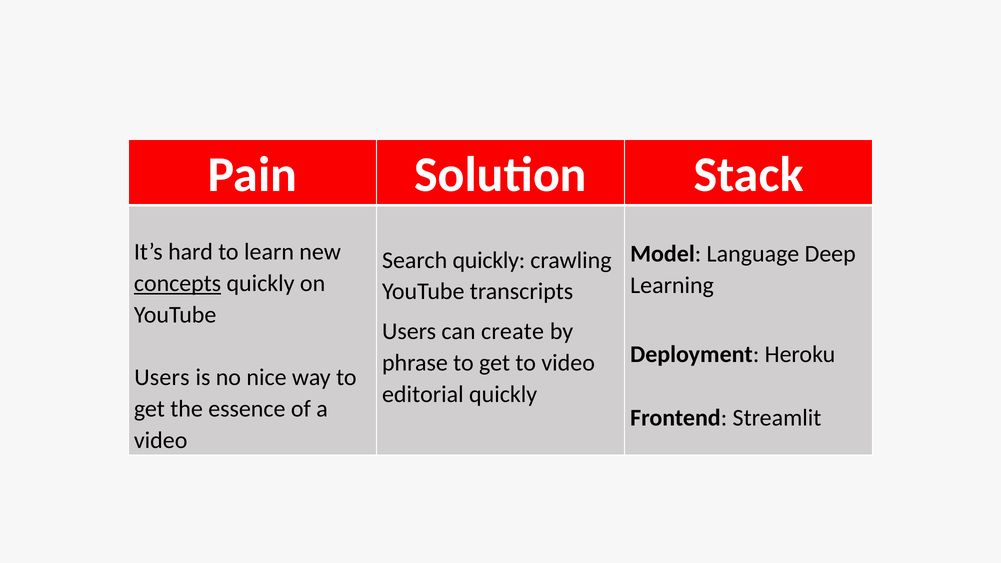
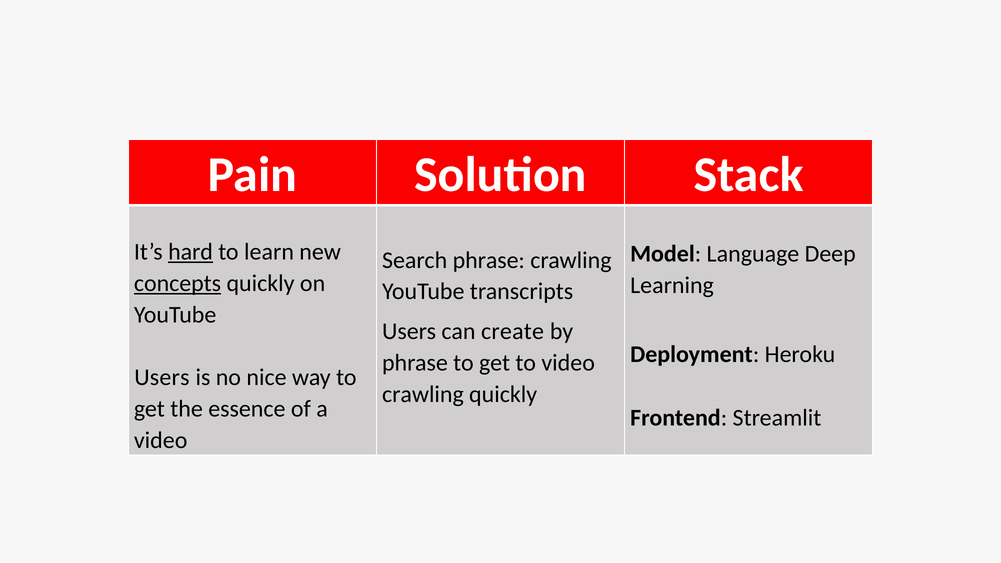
hard underline: none -> present (191, 252)
Search quickly: quickly -> phrase (489, 260)
editorial: editorial -> crawling (423, 394)
